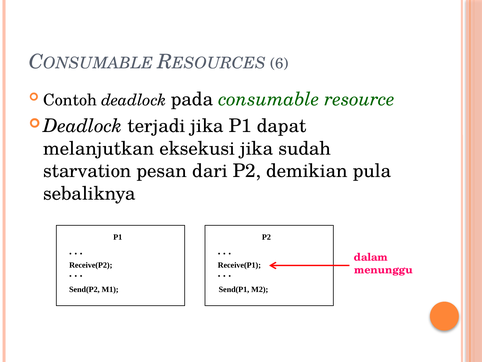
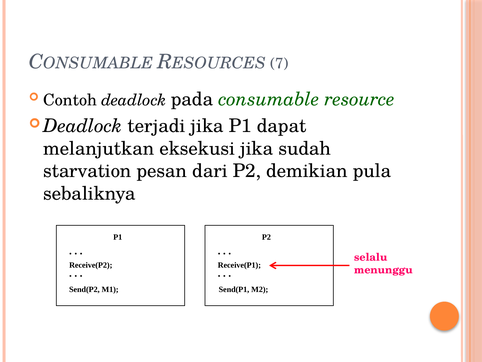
6: 6 -> 7 (279, 63)
dalam: dalam -> selalu (371, 257)
